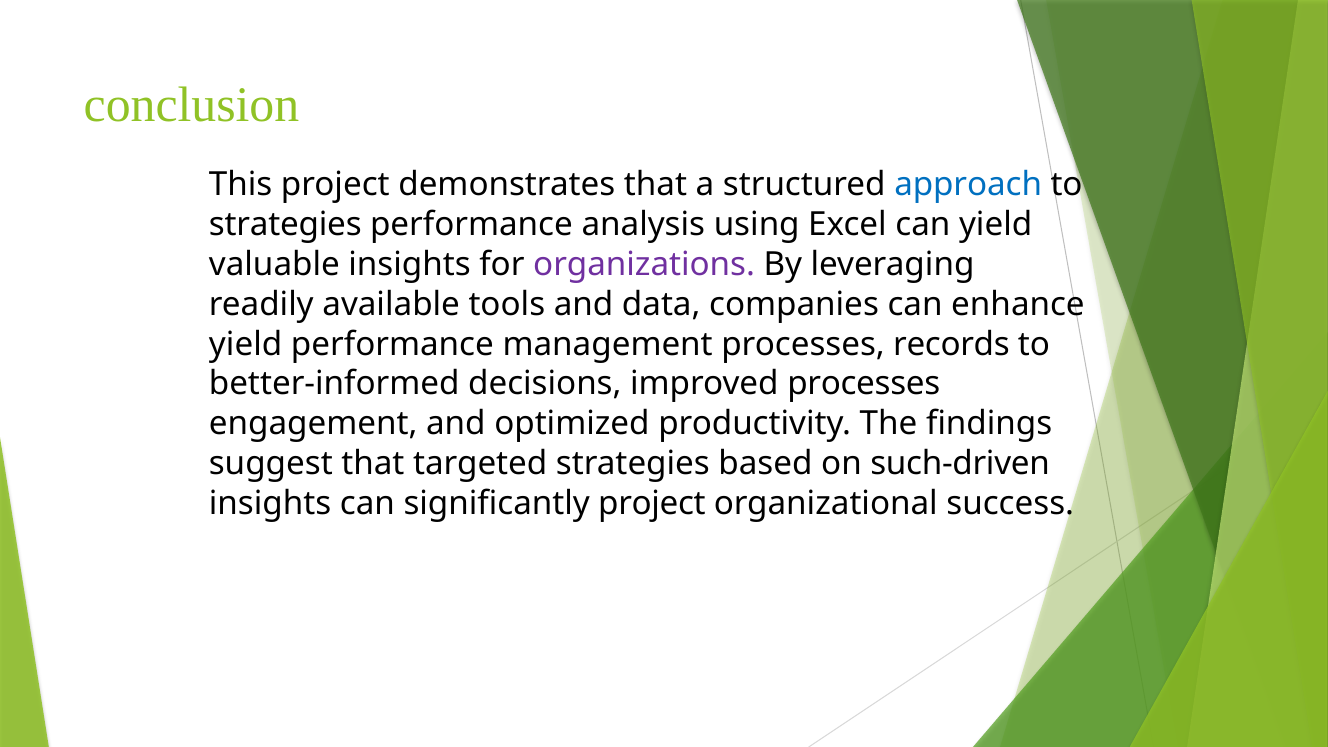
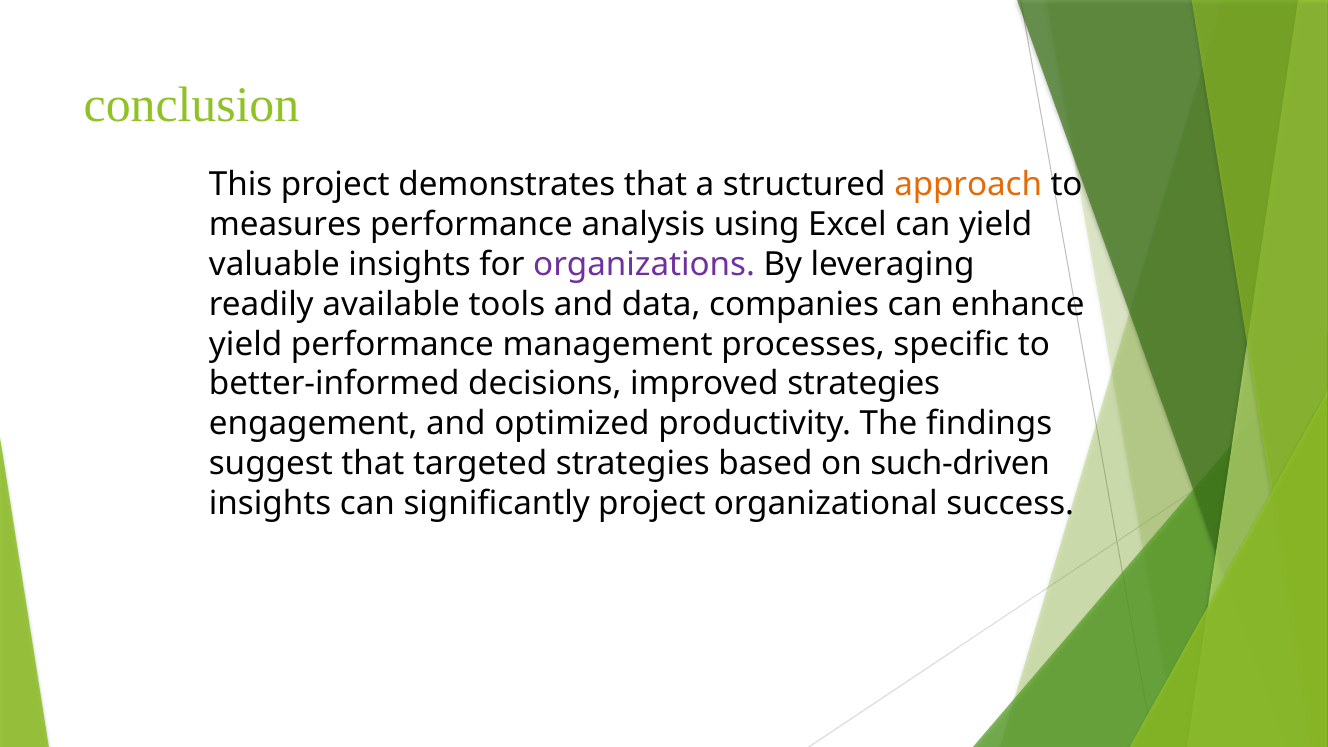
approach colour: blue -> orange (968, 185)
strategies: strategies -> measures (285, 225)
records: records -> specific (951, 344)
improved processes: processes -> strategies (864, 384)
